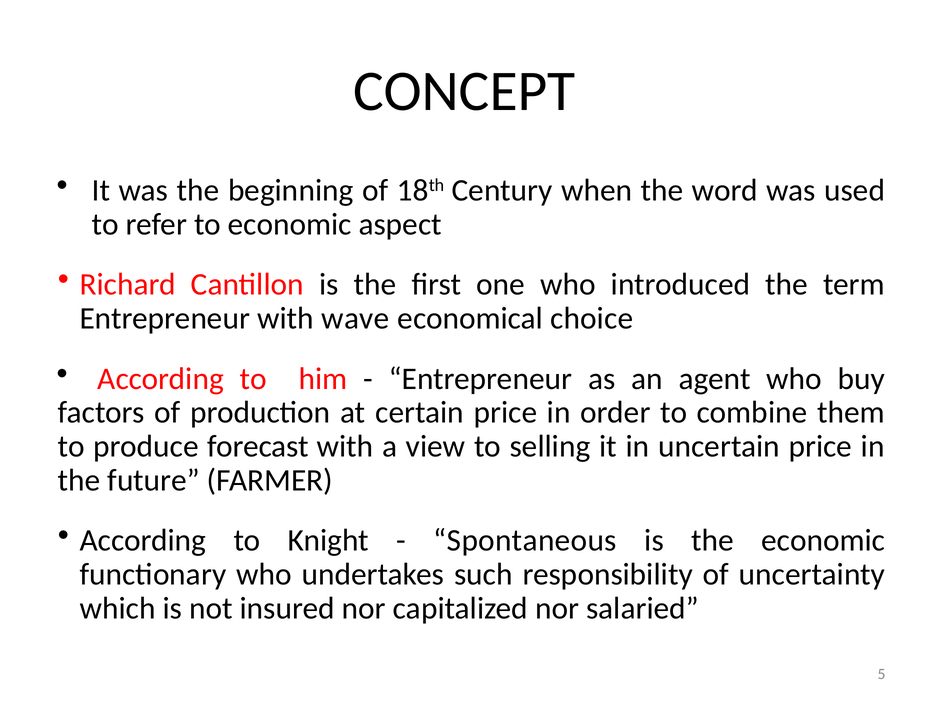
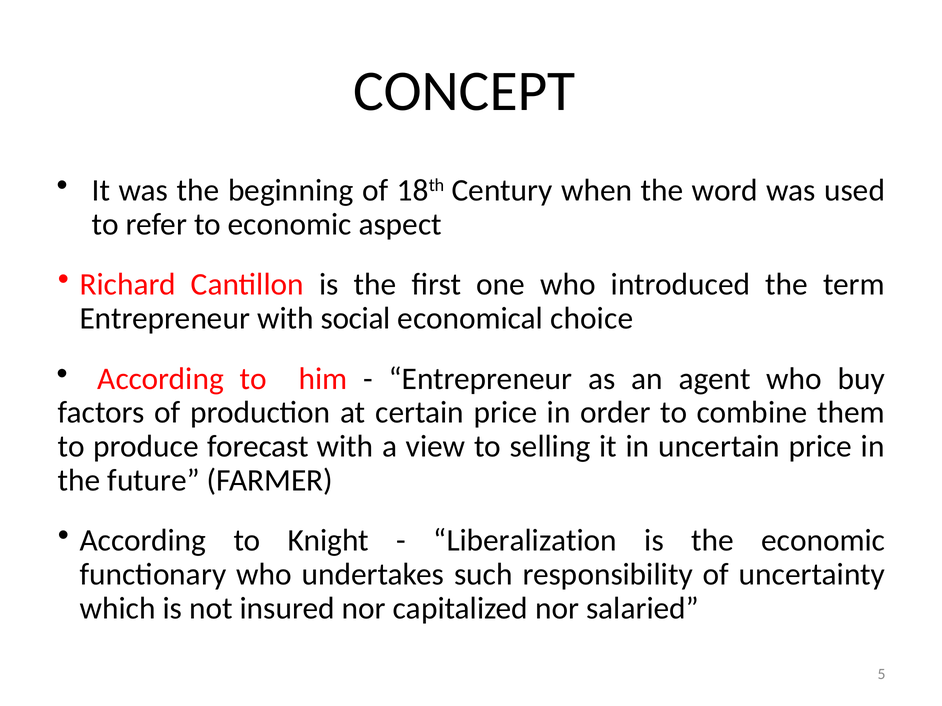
wave: wave -> social (356, 319)
Spontaneous: Spontaneous -> Liberalization (525, 541)
